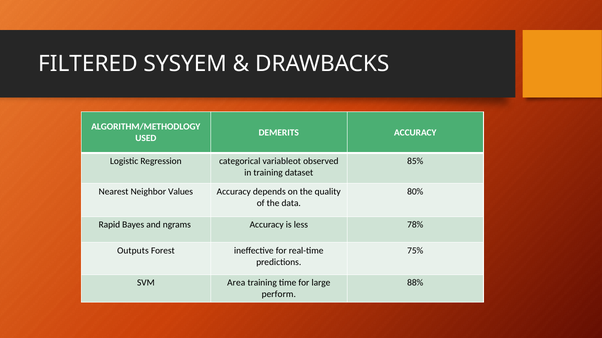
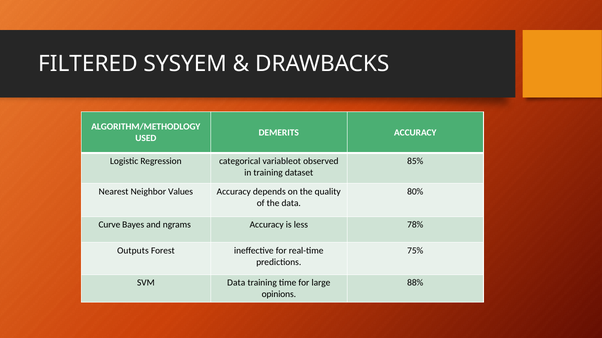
Rapid: Rapid -> Curve (109, 225)
SVM Area: Area -> Data (236, 283)
perform: perform -> opinions (279, 295)
